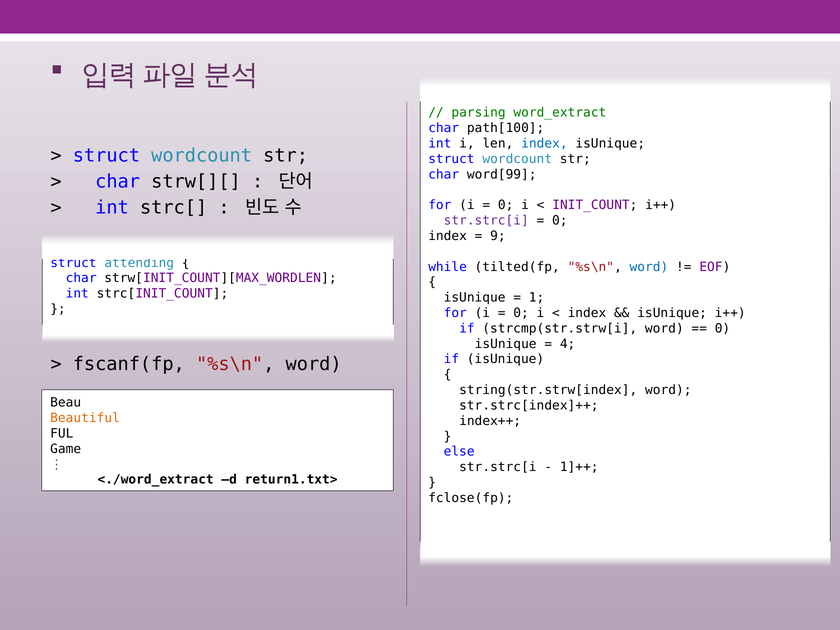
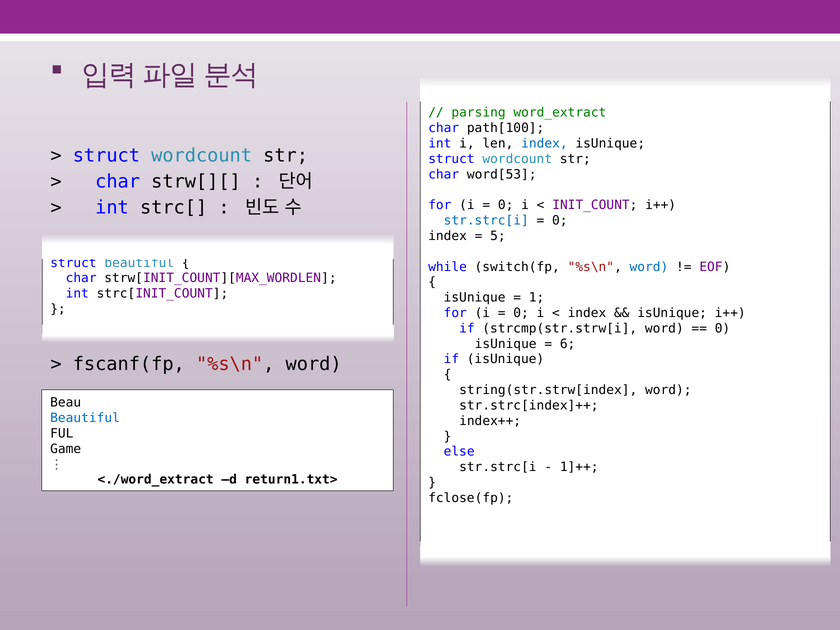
word[99: word[99 -> word[53 (502, 174)
str.strc[i colour: purple -> blue (486, 221)
9: 9 -> 5 (498, 236)
struct attending: attending -> beautiful (139, 263)
tilted(fp: tilted(fp -> switch(fp (517, 267)
4: 4 -> 6 (568, 344)
Beautiful colour: orange -> blue (85, 418)
